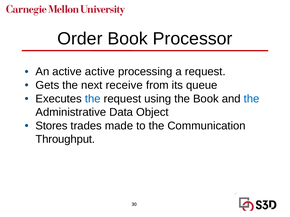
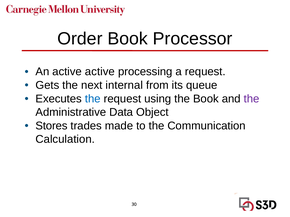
receive: receive -> internal (124, 85)
the colour: blue -> purple (252, 99)
Throughput: Throughput -> Calculation (65, 140)
